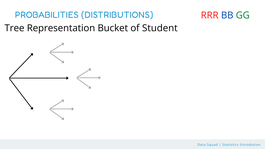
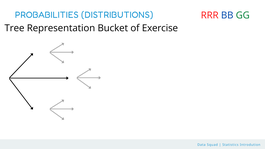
Student: Student -> Exercise (160, 28)
